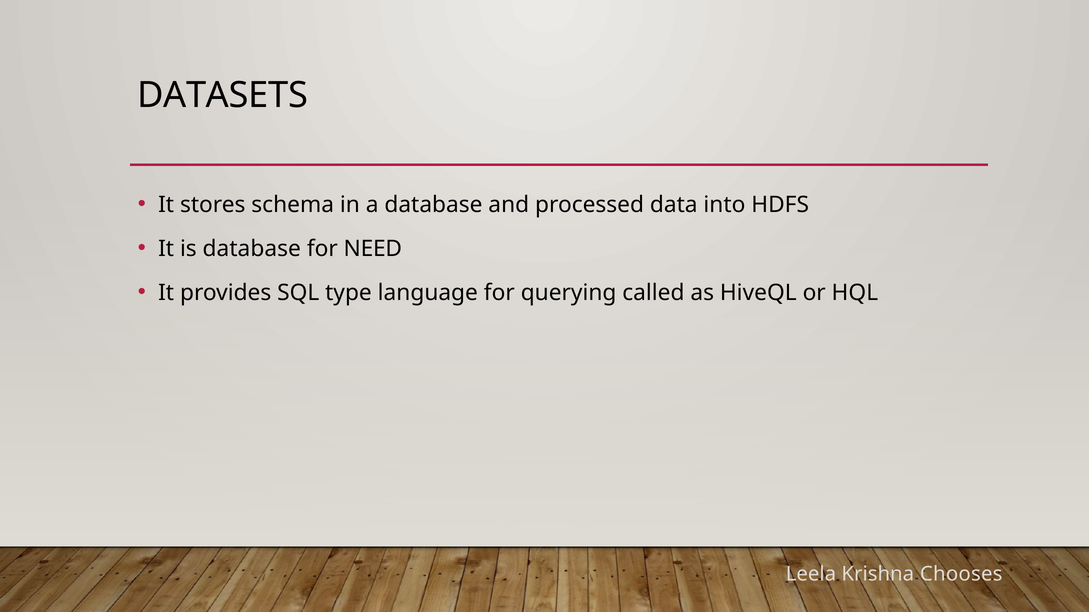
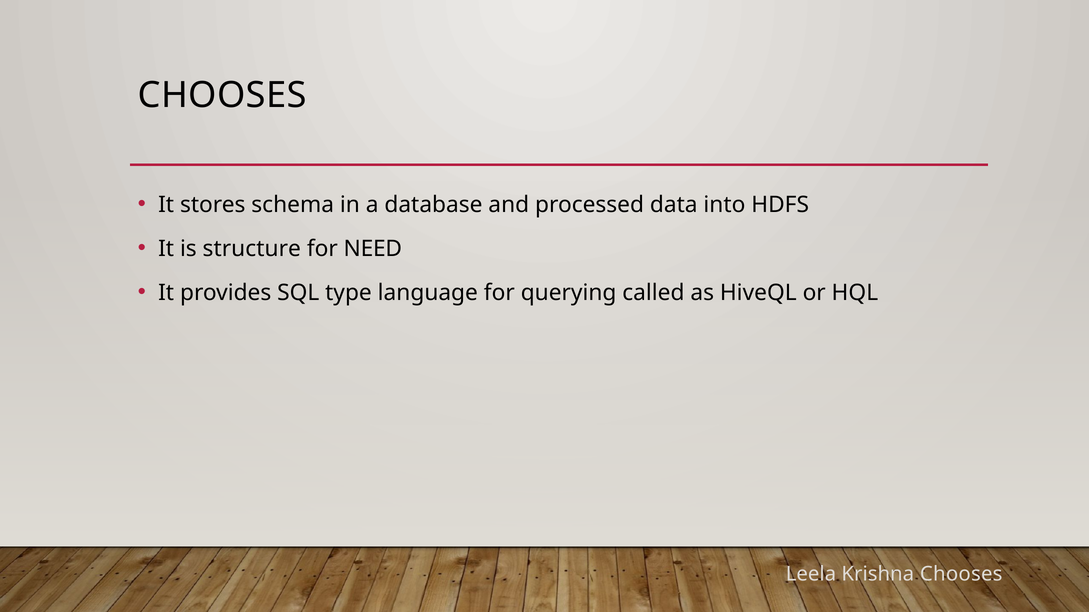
DATASETS: DATASETS -> CHOOSES (222, 95)
is database: database -> structure (252, 249)
